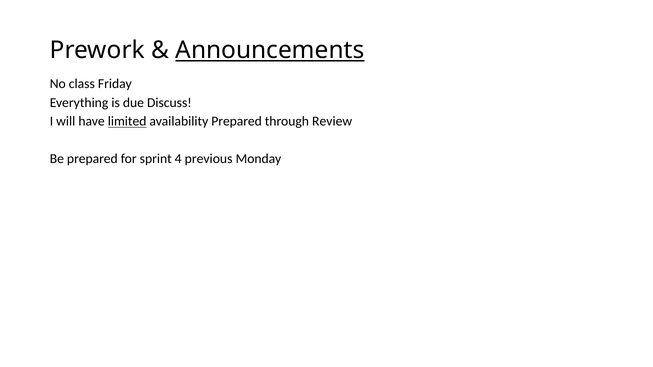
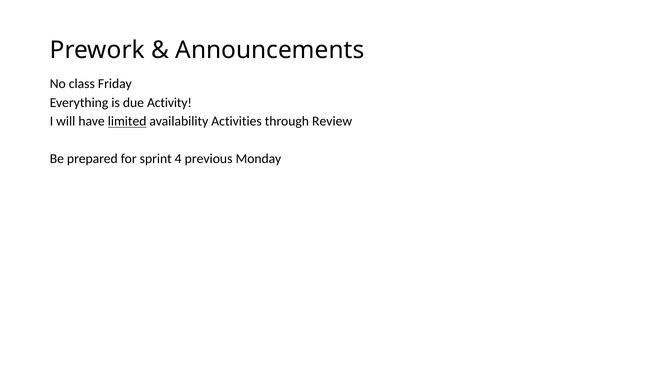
Announcements underline: present -> none (270, 50)
Discuss: Discuss -> Activity (169, 103)
availability Prepared: Prepared -> Activities (237, 121)
